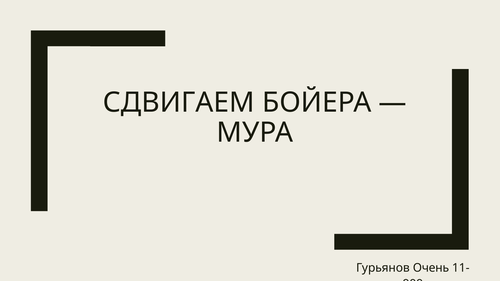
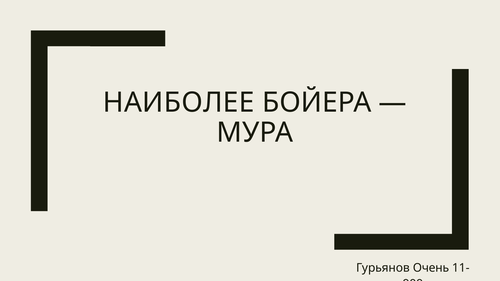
СДВИГАЕМ: СДВИГАЕМ -> НАИБОЛЕЕ (179, 103)
